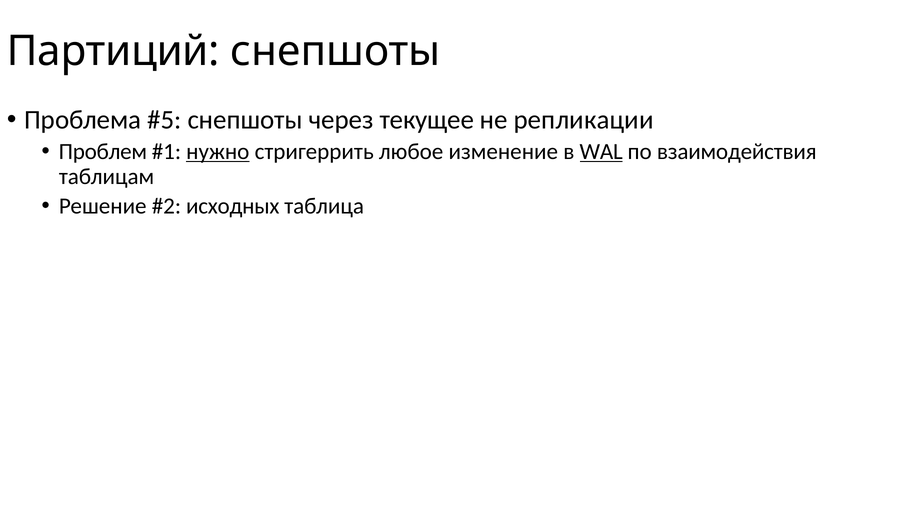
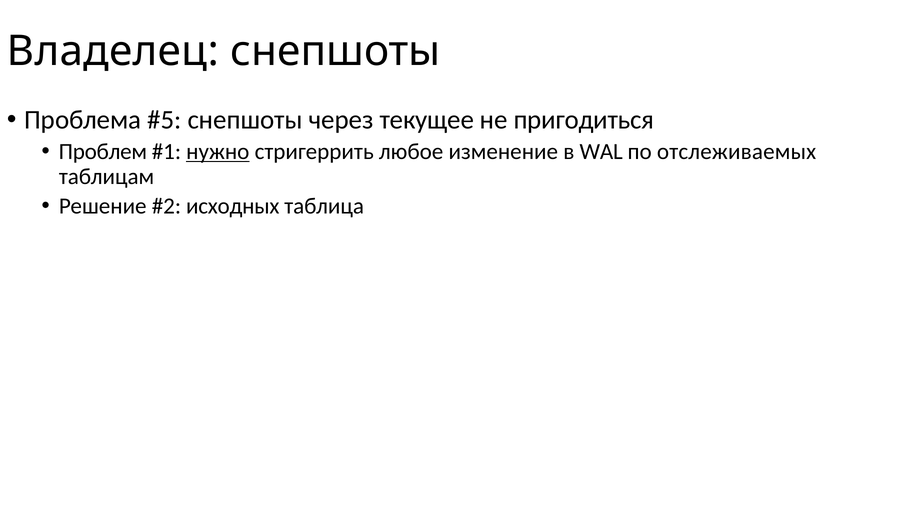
Партиций: Партиций -> Владелец (113, 51)
репликации: репликации -> пригодиться (584, 120)
WAL underline: present -> none (601, 152)
взаимодействия: взаимодействия -> отслеживаемых (737, 152)
